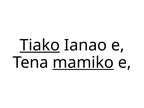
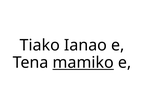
Tiako underline: present -> none (40, 45)
